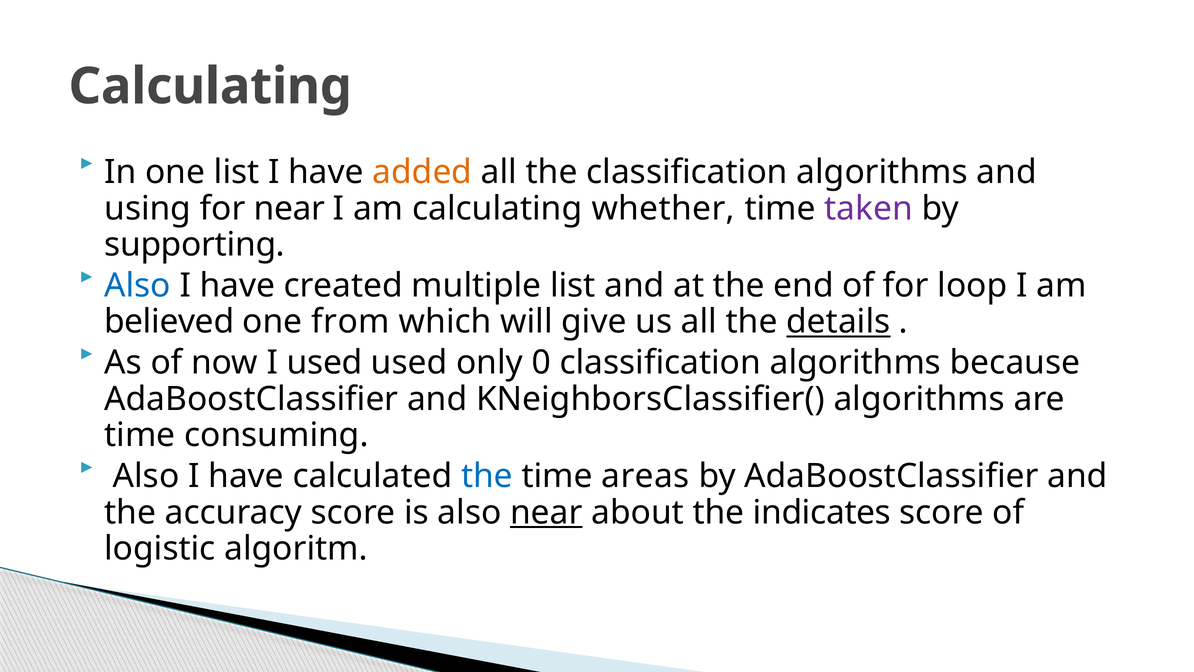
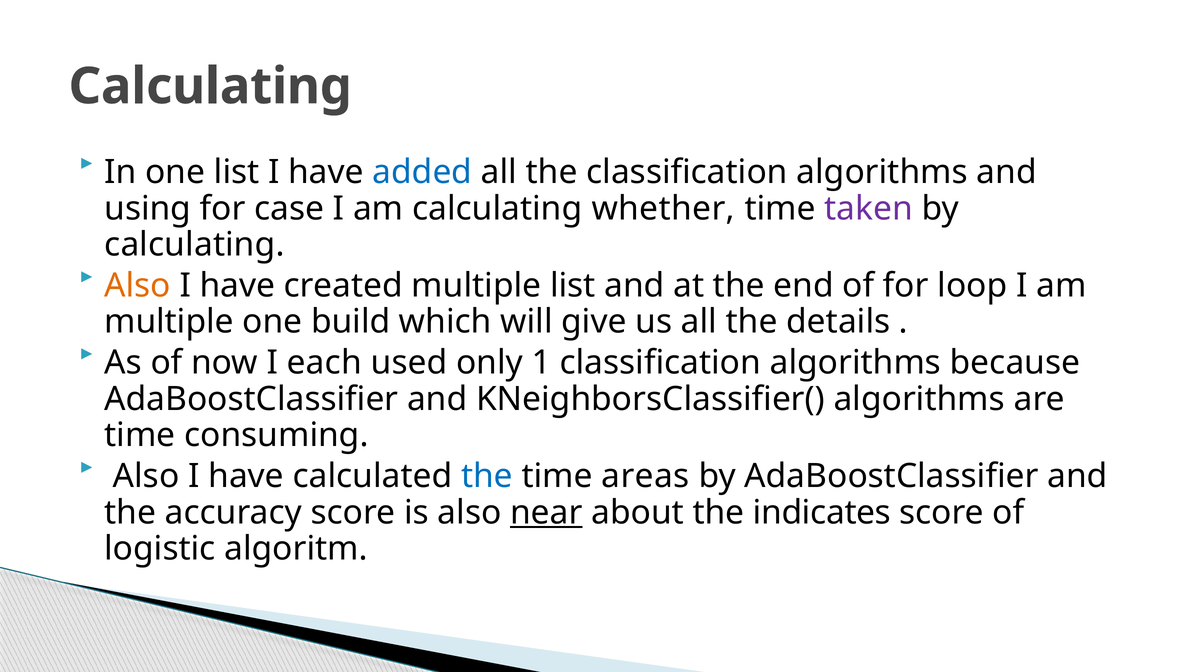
added colour: orange -> blue (422, 172)
for near: near -> case (289, 208)
supporting: supporting -> calculating (194, 245)
Also colour: blue -> orange (138, 285)
believed: believed -> multiple (169, 322)
from: from -> build (351, 322)
details underline: present -> none (838, 322)
I used: used -> each (324, 362)
0: 0 -> 1 (541, 362)
